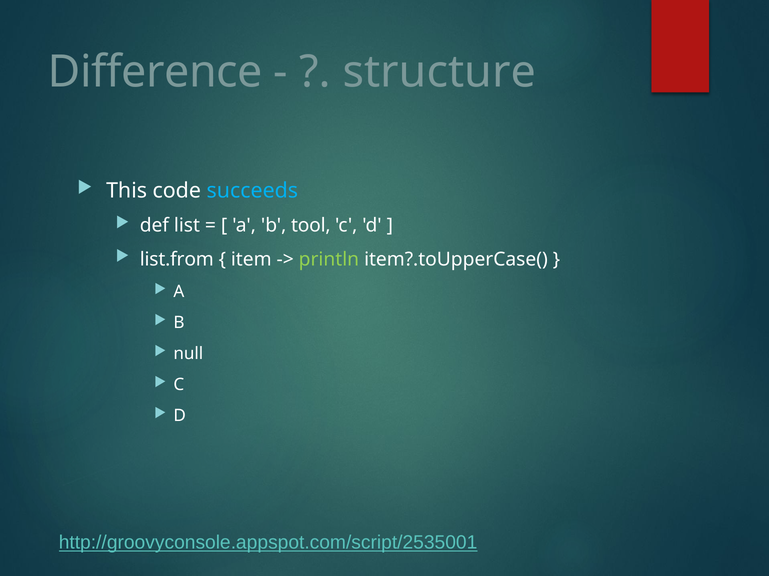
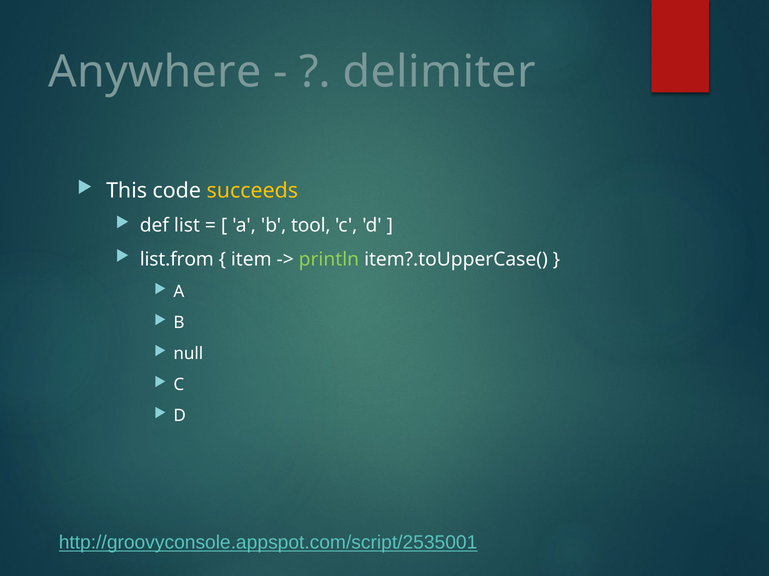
Difference: Difference -> Anywhere (155, 72)
structure: structure -> delimiter (439, 72)
succeeds colour: light blue -> yellow (252, 191)
